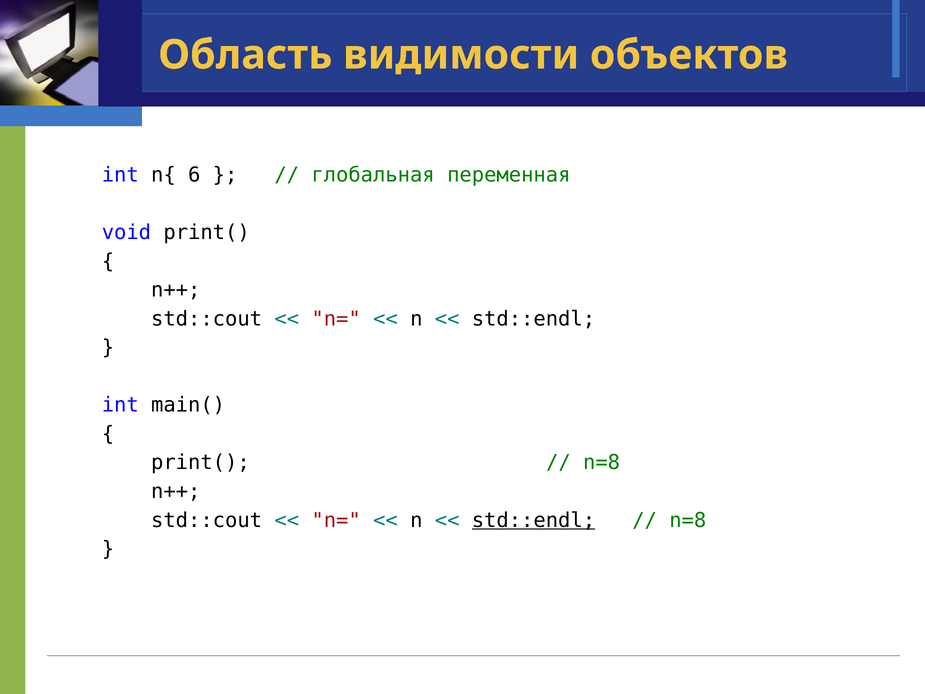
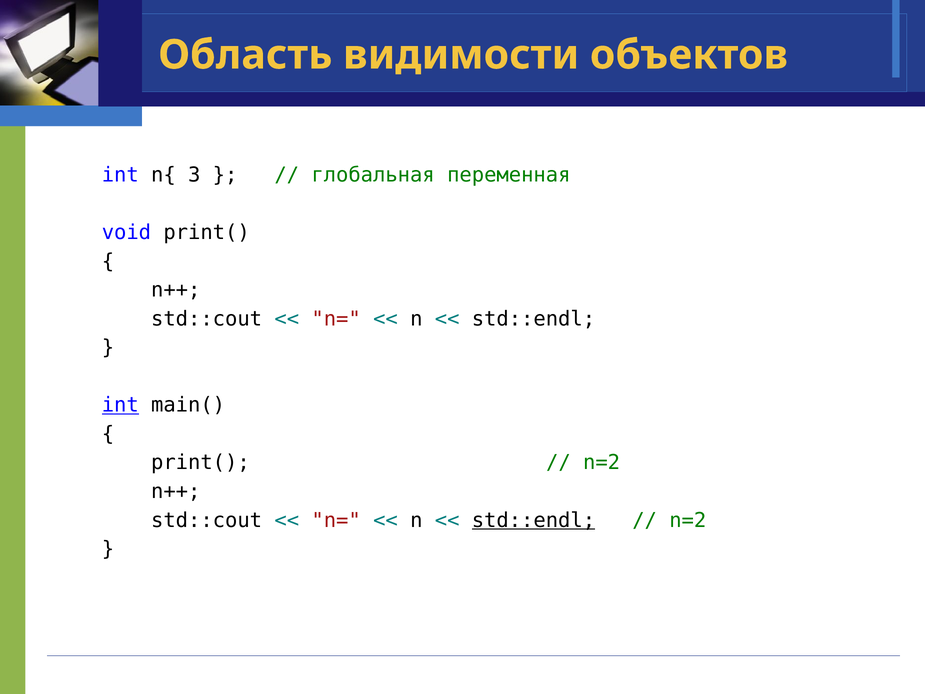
6: 6 -> 3 (194, 175)
int underline: none -> present (120, 405)
n=8: n=8 -> n=2 (602, 463)
n=8: n=8 -> n=2 (688, 520)
